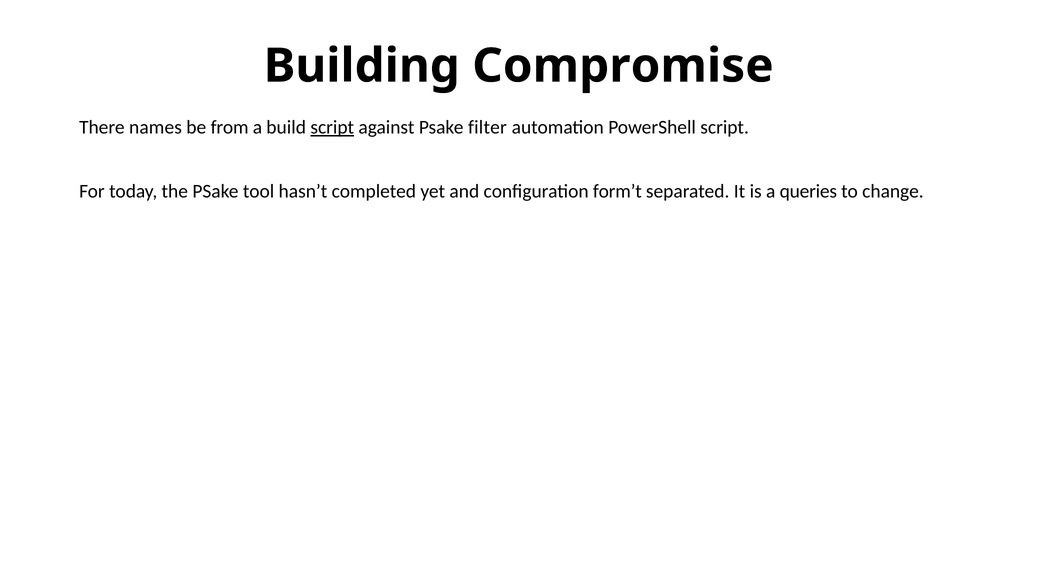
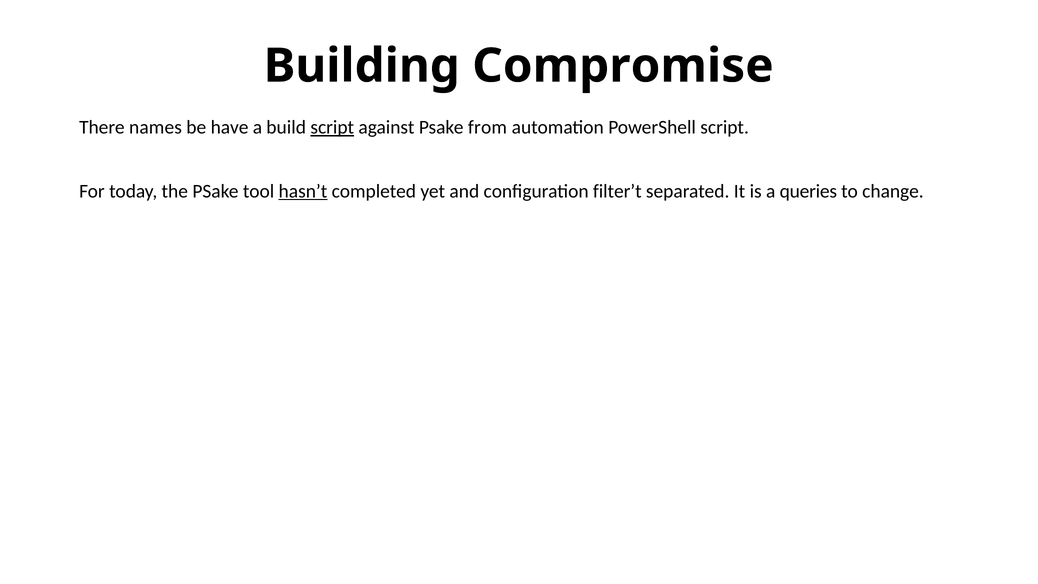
from: from -> have (230, 127)
filter: filter -> from (487, 127)
hasn’t underline: none -> present (303, 191)
form’t: form’t -> filter’t (617, 191)
